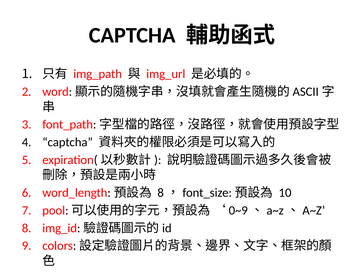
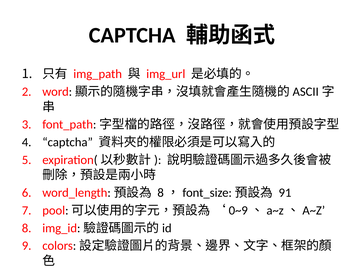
10: 10 -> 91 (285, 193)
